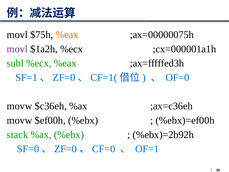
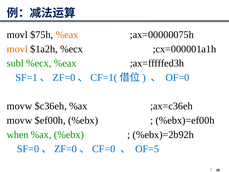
movl colour: purple -> orange (17, 49)
stack: stack -> when (18, 134)
OF=1: OF=1 -> OF=5 (147, 149)
